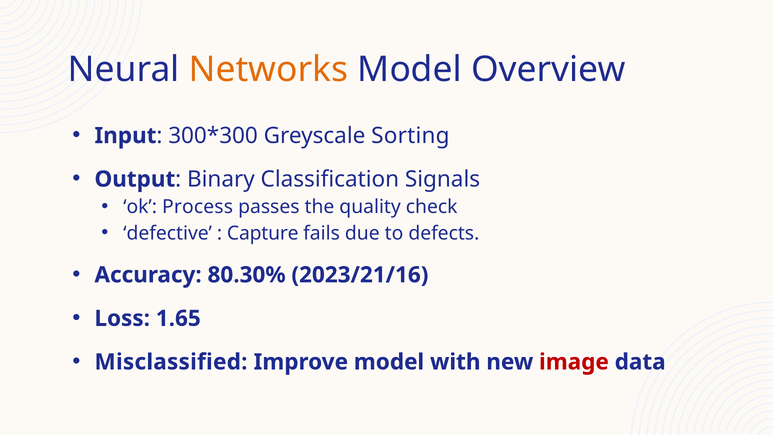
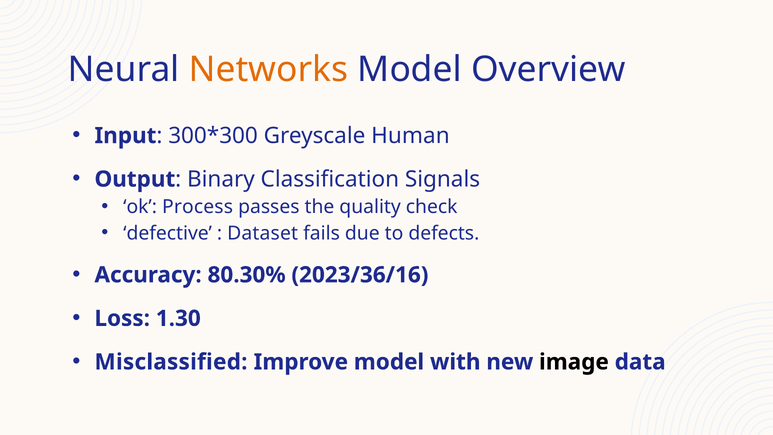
Sorting: Sorting -> Human (410, 136)
Capture: Capture -> Dataset (263, 233)
2023/21/16: 2023/21/16 -> 2023/36/16 (360, 275)
1.65: 1.65 -> 1.30 (178, 318)
image colour: red -> black (574, 362)
